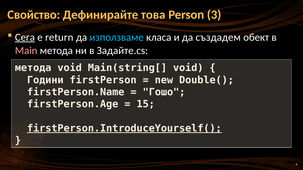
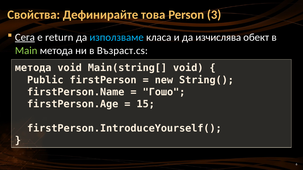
Свойство: Свойство -> Свойства (34, 15)
създадем: създадем -> изчислява (218, 37)
Main colour: pink -> light green (26, 51)
Задайте.cs: Задайте.cs -> Възраст.cs (122, 51)
Години: Години -> Public (45, 80)
Double(: Double( -> String( (206, 80)
firstPerson.IntroduceYourself( underline: present -> none (124, 129)
